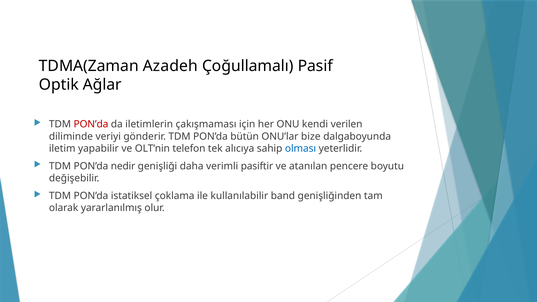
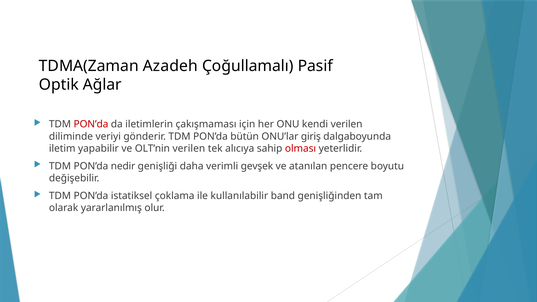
bize: bize -> giriş (311, 136)
OLT’nin telefon: telefon -> verilen (189, 148)
olması colour: blue -> red (301, 148)
pasiftir: pasiftir -> gevşek (257, 166)
